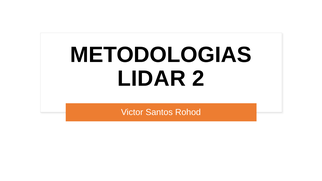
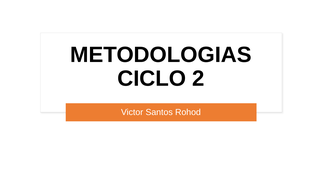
LIDAR: LIDAR -> CICLO (152, 79)
